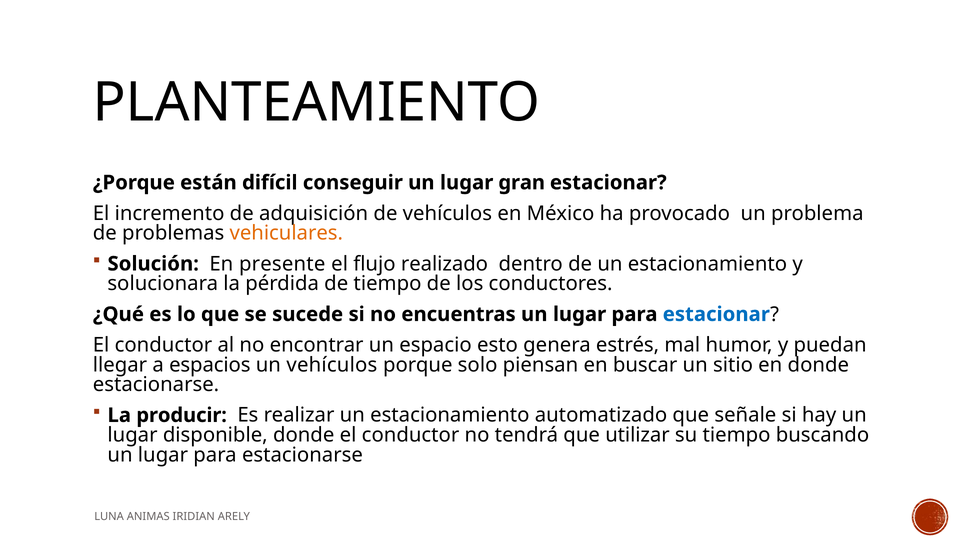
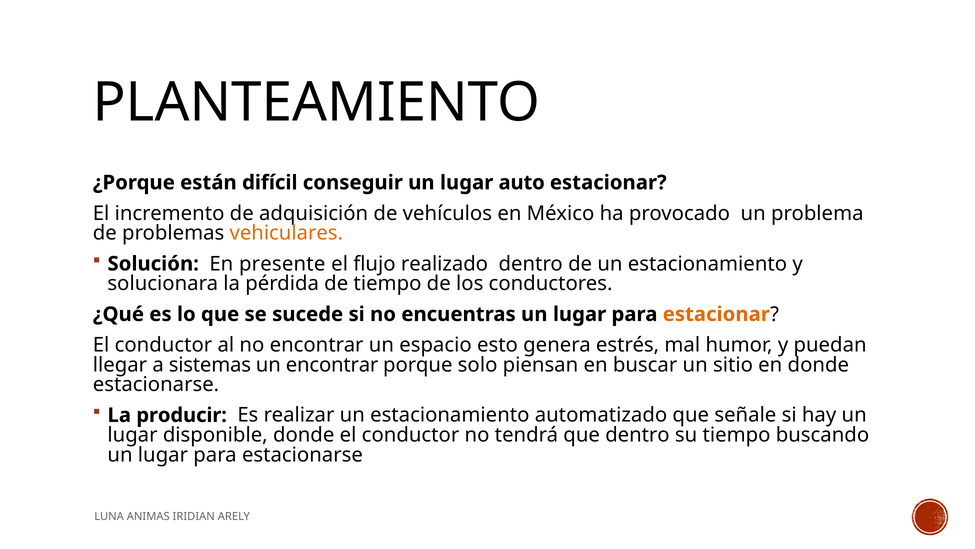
gran: gran -> auto (522, 182)
estacionar colour: blue -> orange (716, 314)
espacios: espacios -> sistemas (210, 364)
un vehículos: vehículos -> encontrar (332, 364)
que utilizar: utilizar -> dentro (637, 435)
